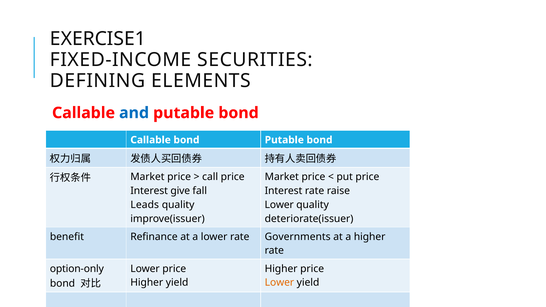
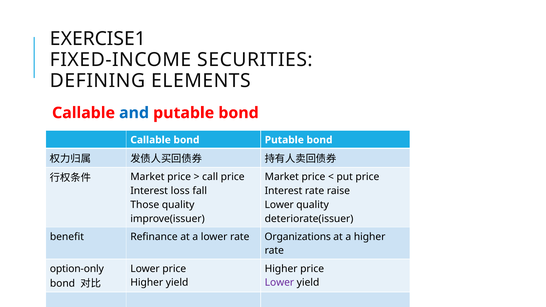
give: give -> loss (180, 191)
Leads: Leads -> Those (145, 205)
Governments: Governments -> Organizations (298, 237)
Lower colour: orange -> purple (279, 283)
